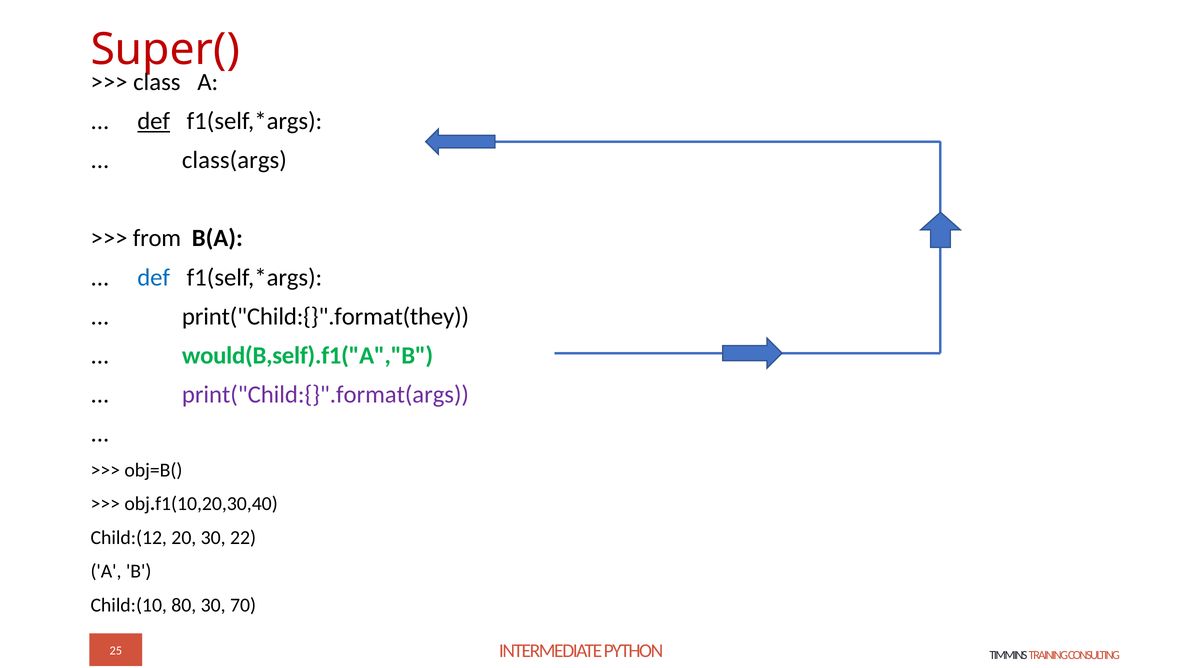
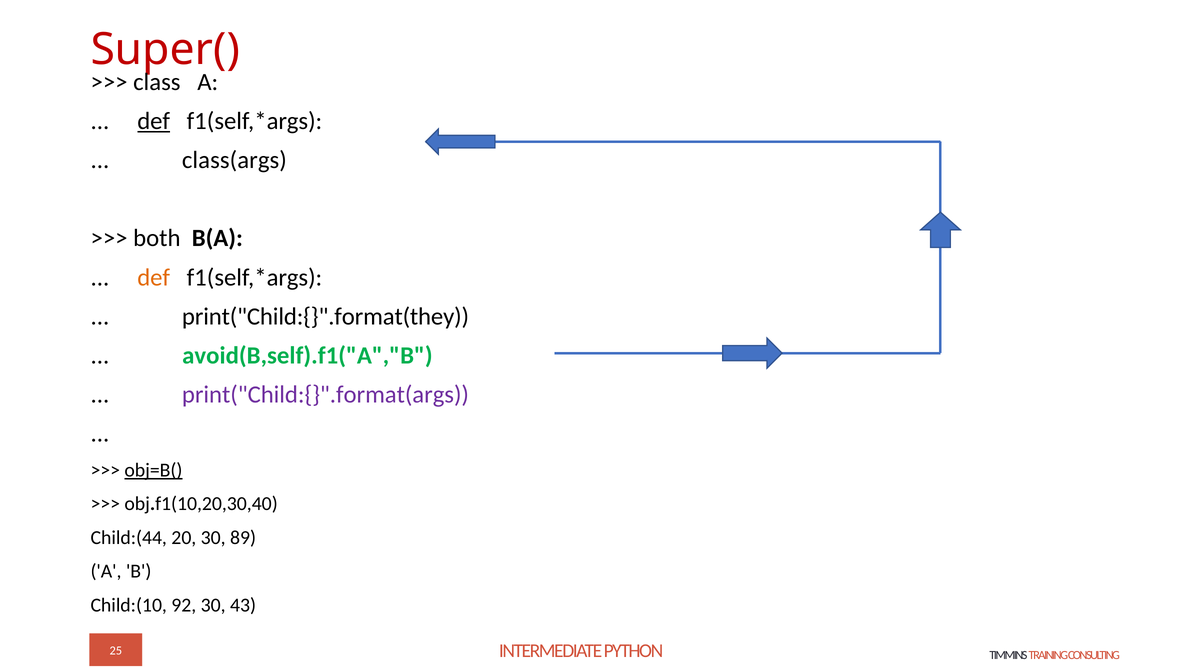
from: from -> both (157, 238)
def colour: blue -> orange (154, 278)
would(B,self).f1("A","B: would(B,self).f1("A","B -> avoid(B,self).f1("A","B (307, 356)
obj=B( underline: none -> present (153, 470)
Child:(12: Child:(12 -> Child:(44 (129, 538)
22: 22 -> 89 (243, 538)
80: 80 -> 92 (184, 605)
70: 70 -> 43 (243, 605)
